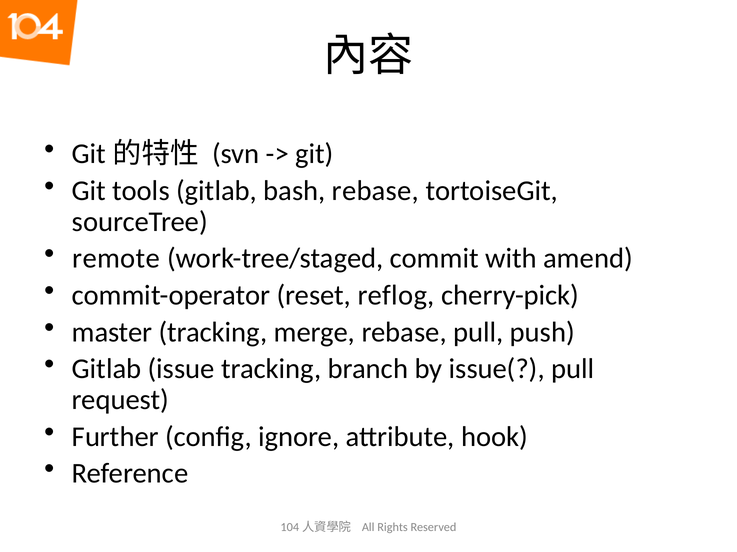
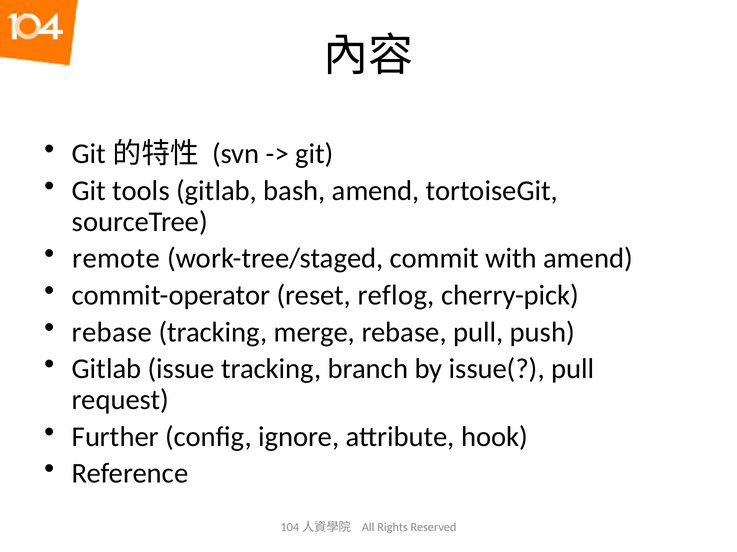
bash rebase: rebase -> amend (376, 191)
master: master -> rebase (112, 333)
